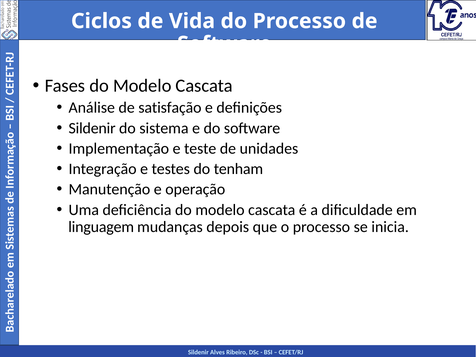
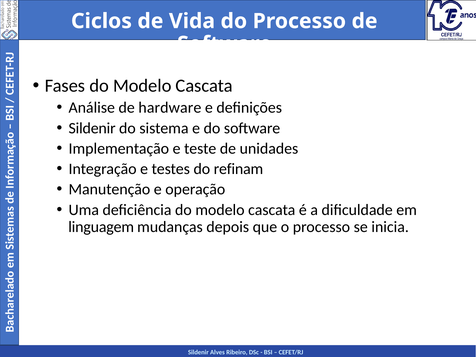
satisfação: satisfação -> hardware (170, 108)
tenham: tenham -> refinam (238, 169)
